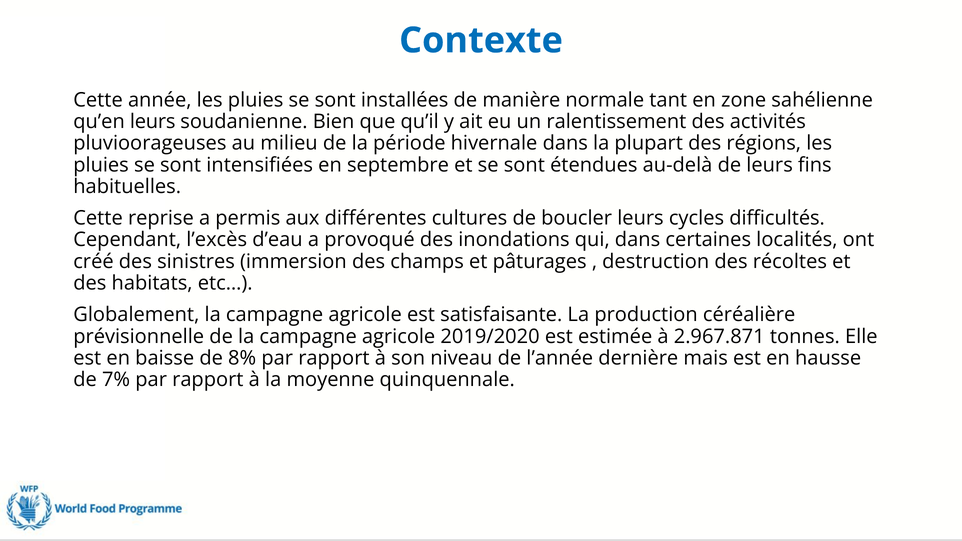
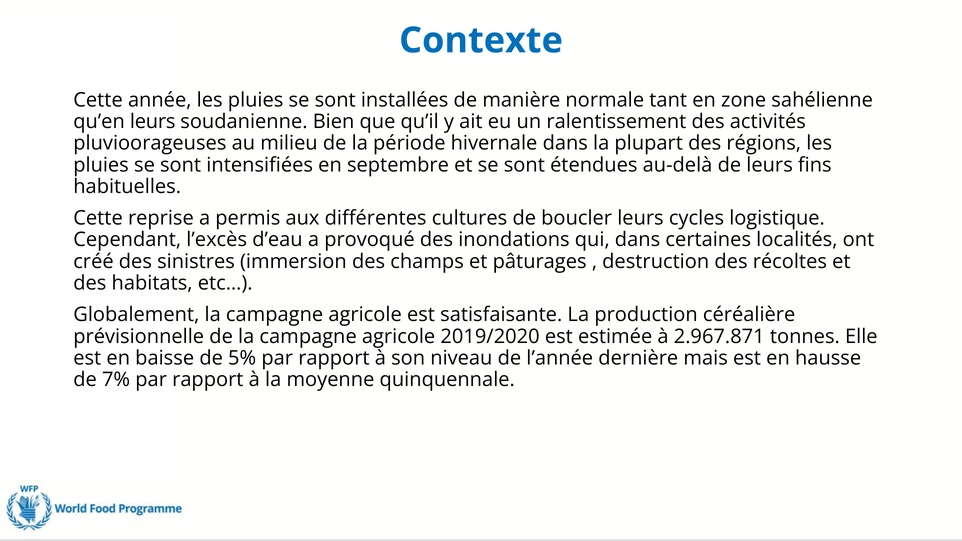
difficultés: difficultés -> logistique (777, 218)
8%: 8% -> 5% (242, 358)
